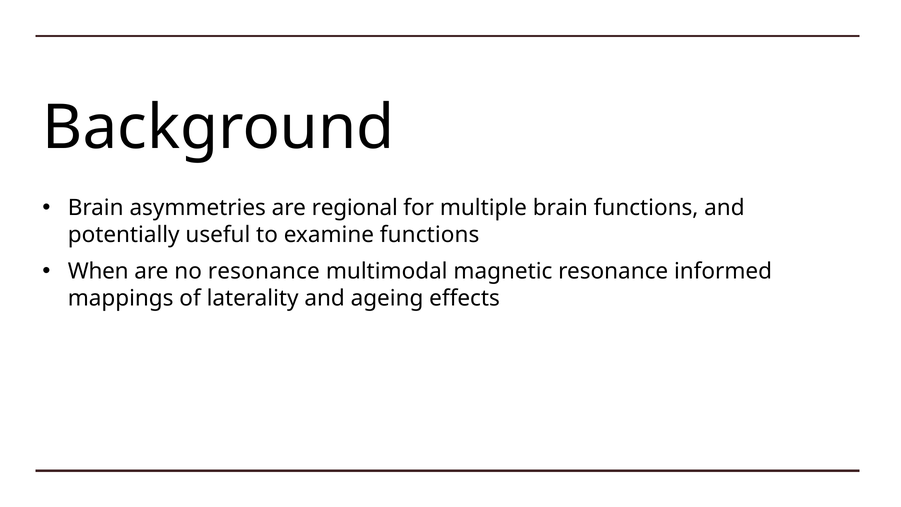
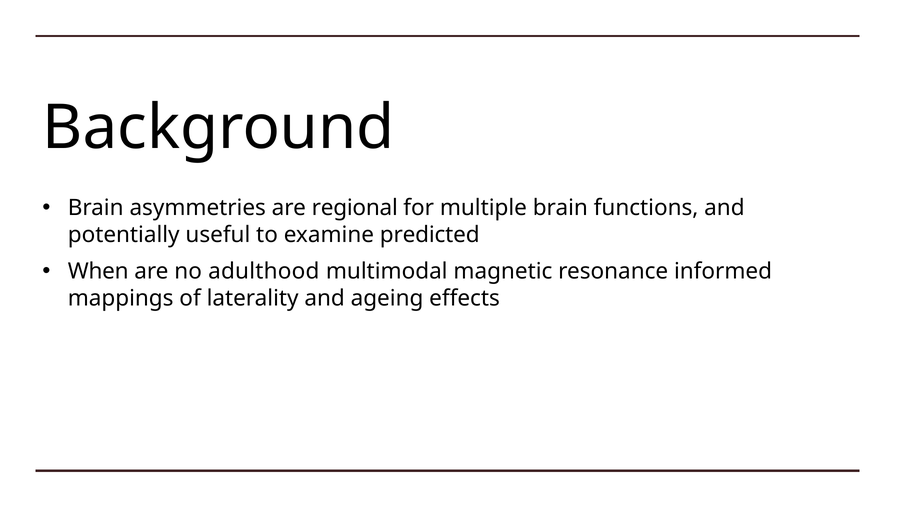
examine functions: functions -> predicted (430, 235)
no resonance: resonance -> adulthood (264, 271)
